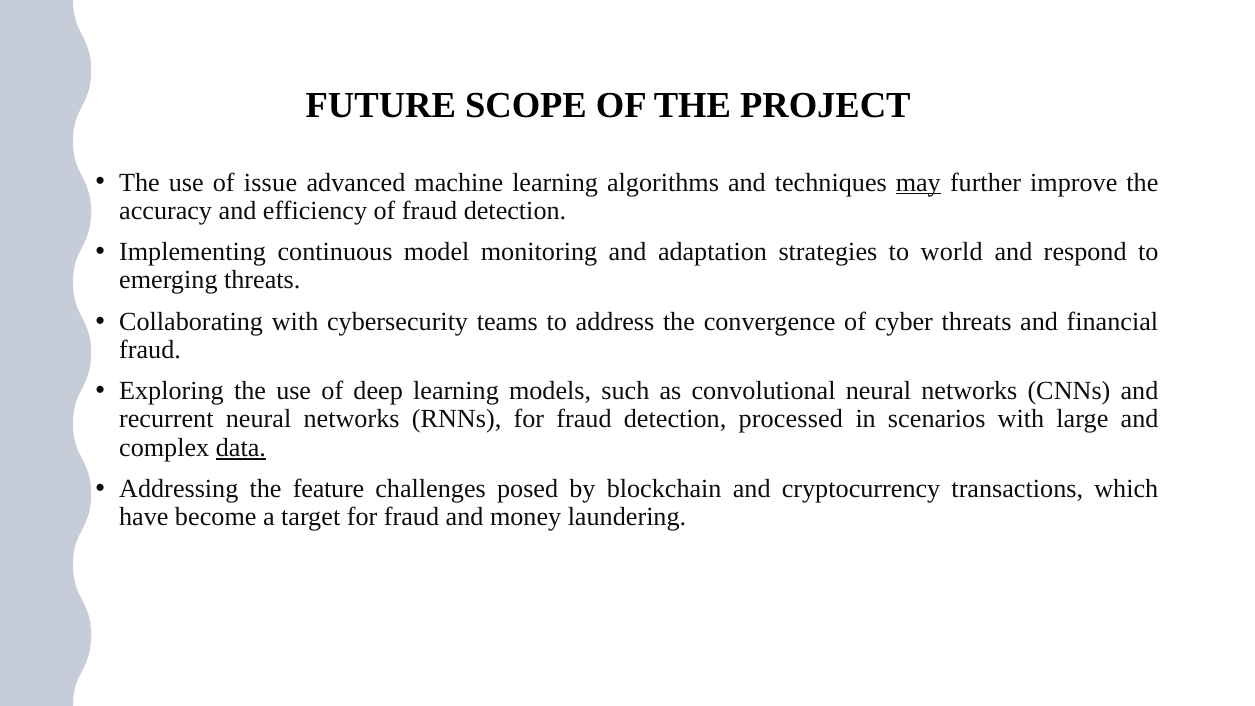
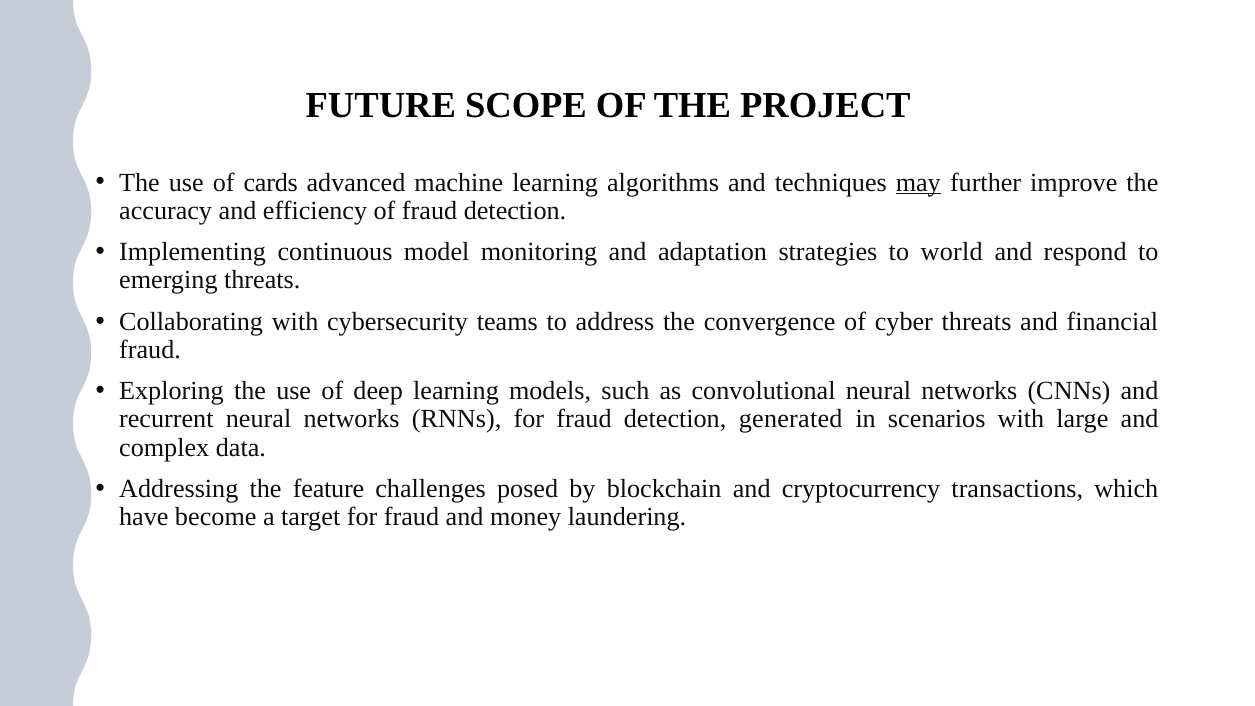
issue: issue -> cards (271, 182)
processed: processed -> generated (791, 419)
data underline: present -> none (241, 447)
